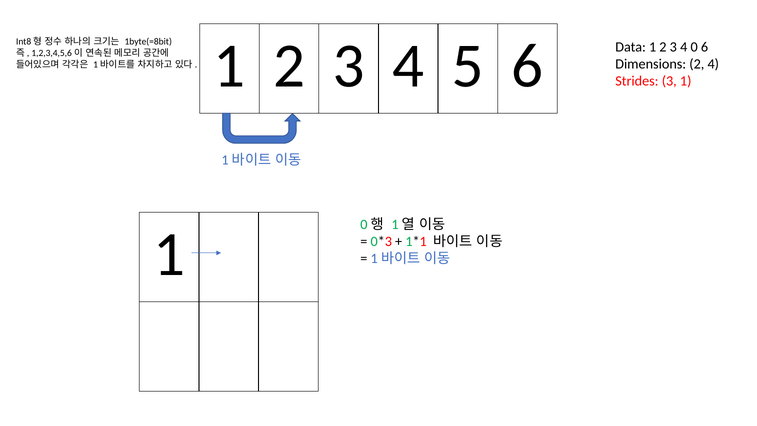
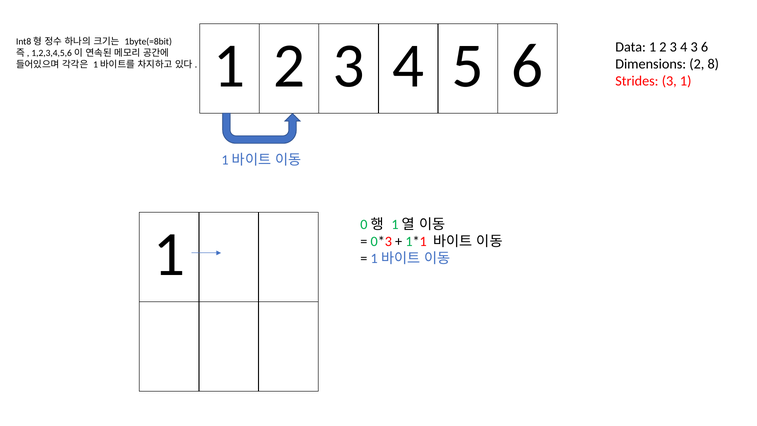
4 0: 0 -> 3 (694, 47)
2 4: 4 -> 8 (713, 64)
